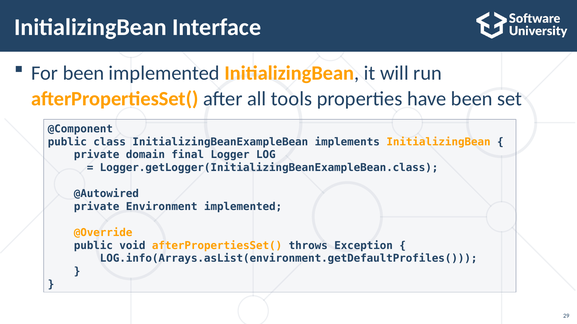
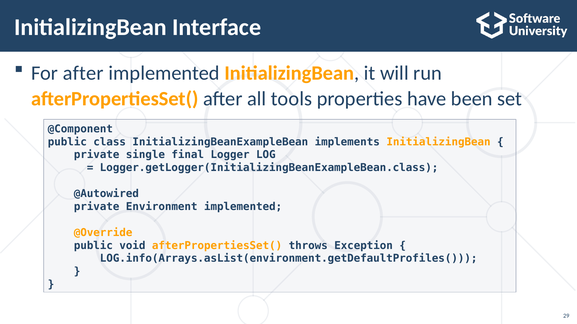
For been: been -> after (83, 73)
domain: domain -> single (145, 155)
